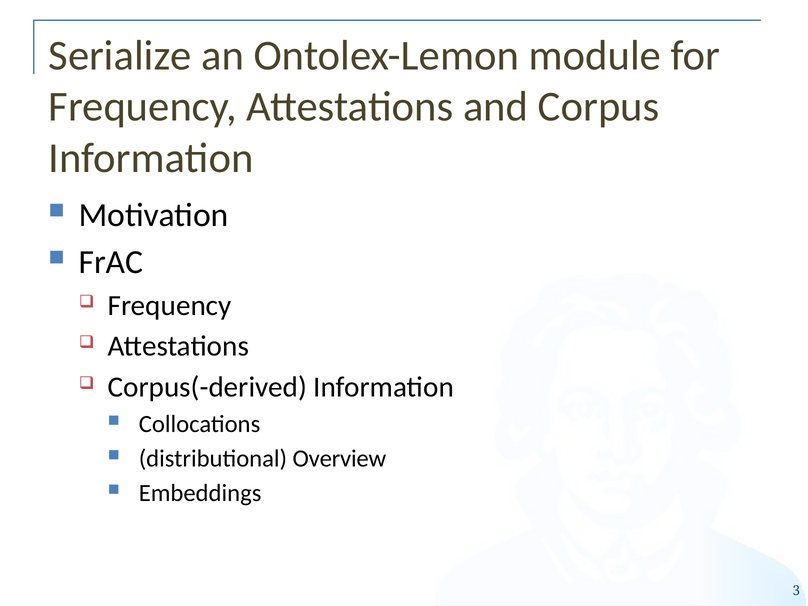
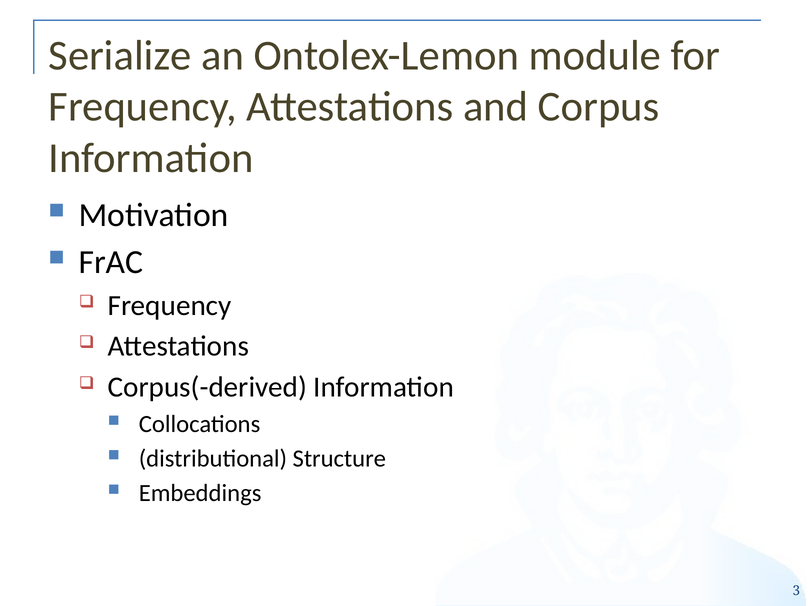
Overview: Overview -> Structure (339, 459)
